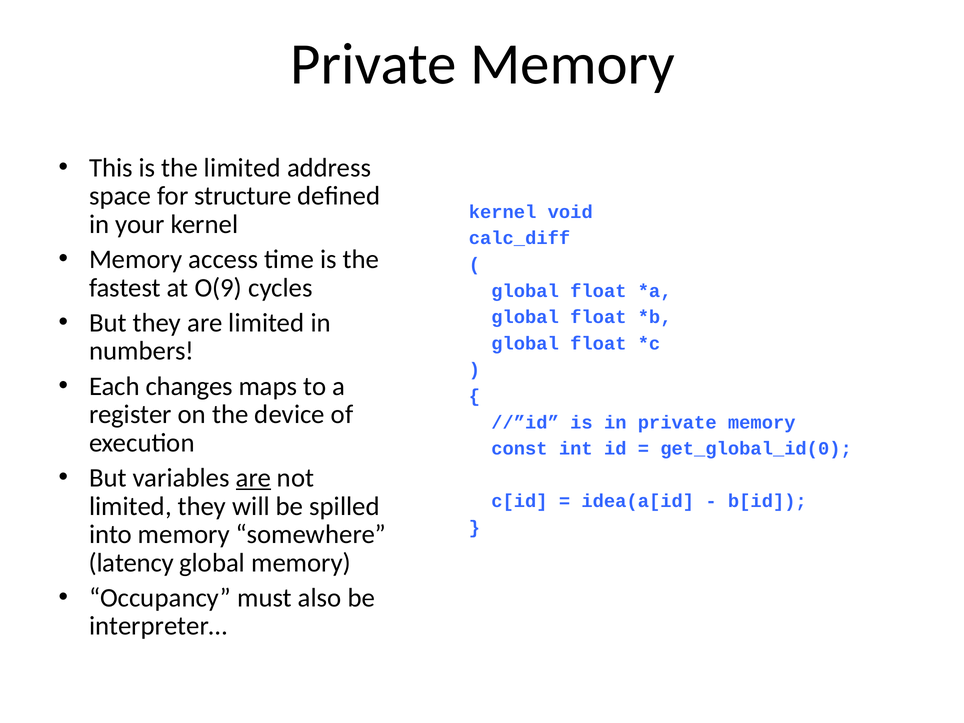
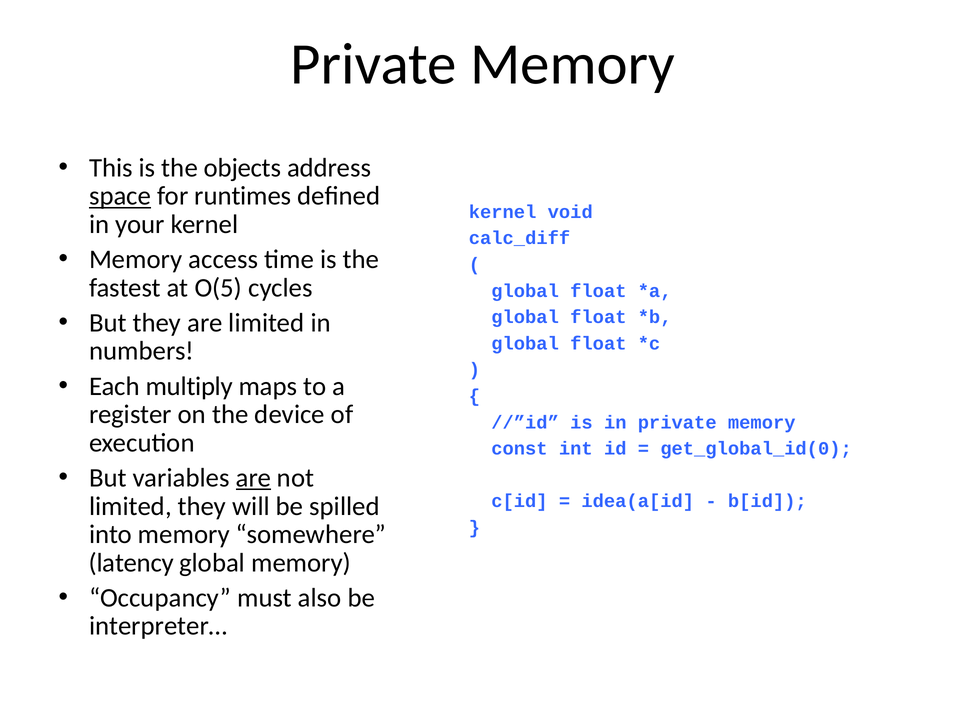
the limited: limited -> objects (243, 168)
space underline: none -> present (120, 196)
structure: structure -> runtimes (243, 196)
O(9: O(9 -> O(5 (218, 288)
changes: changes -> multiply (189, 386)
